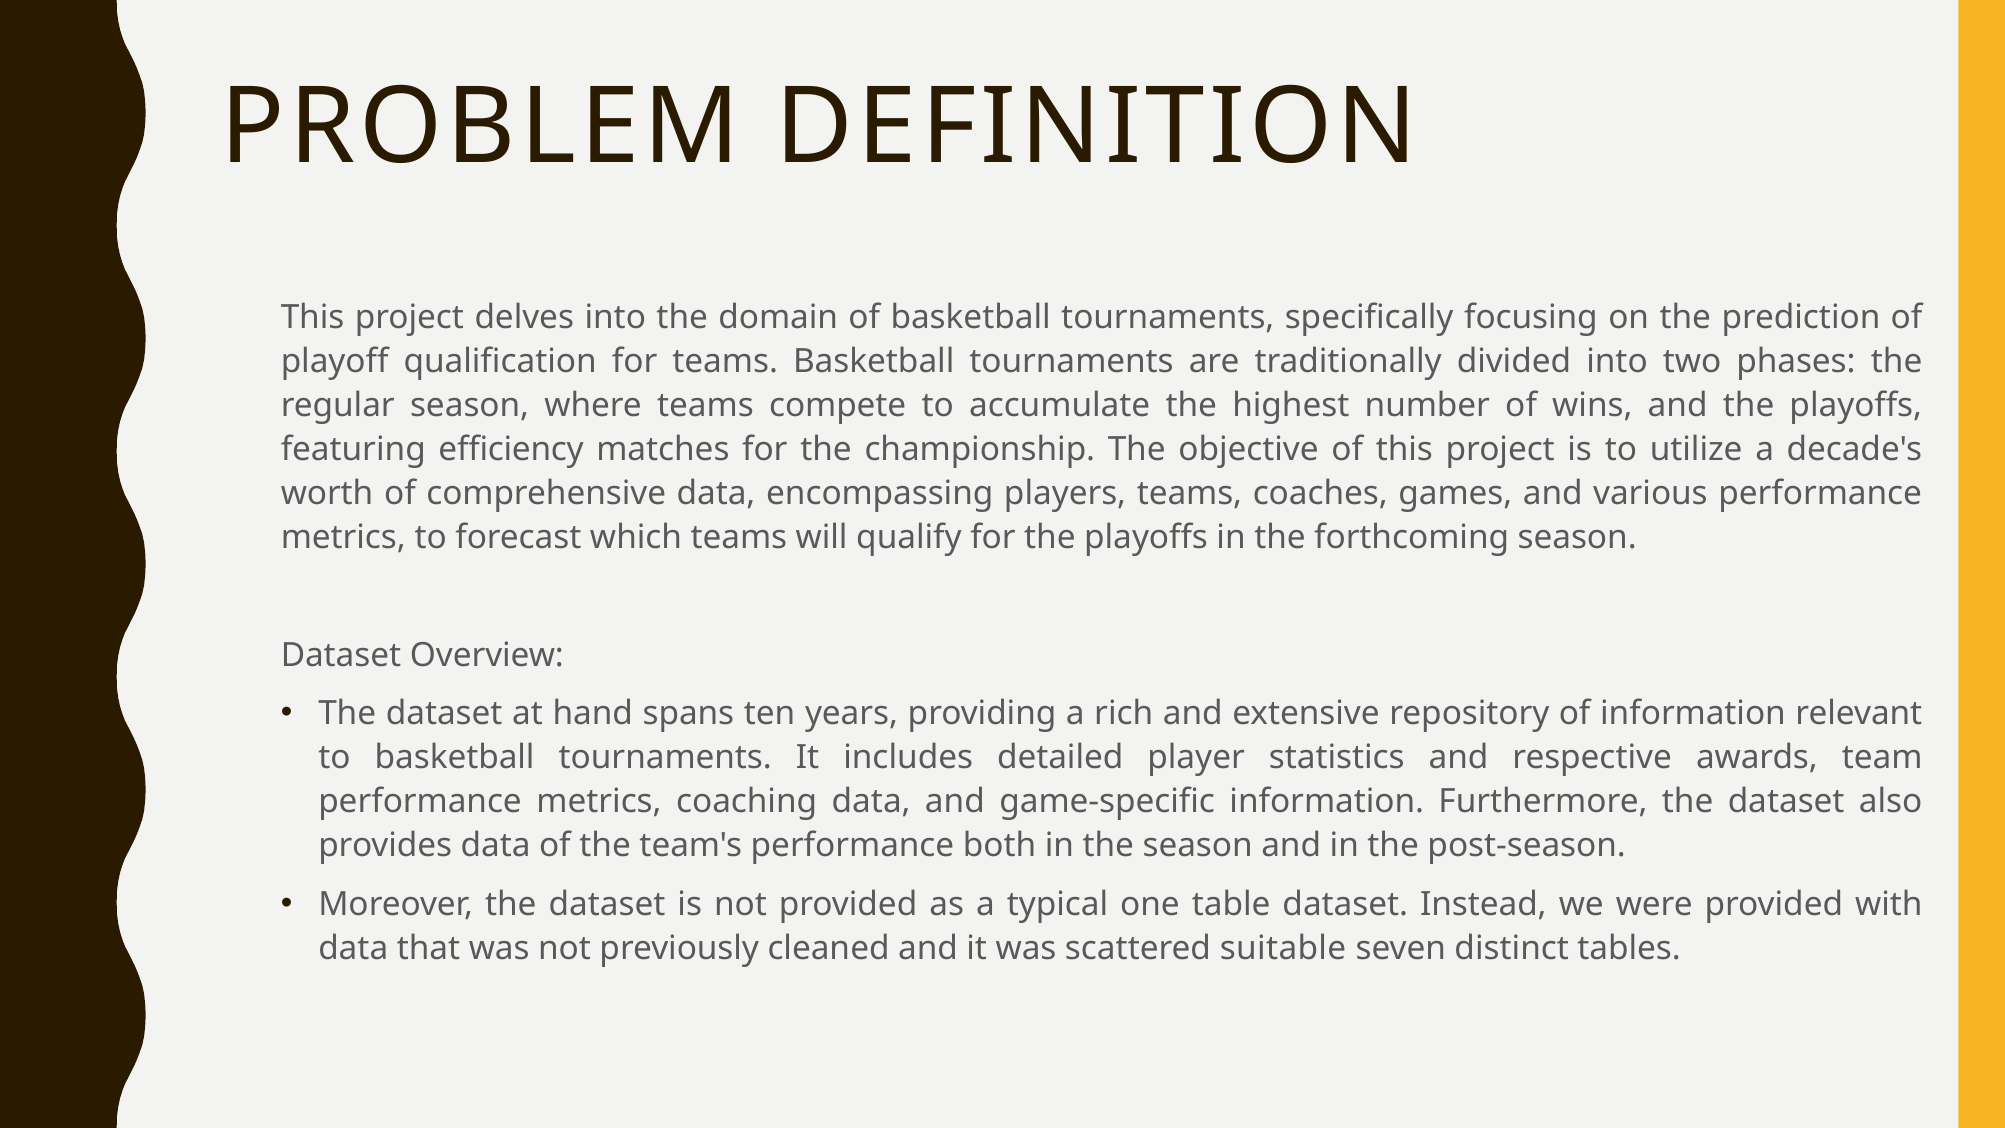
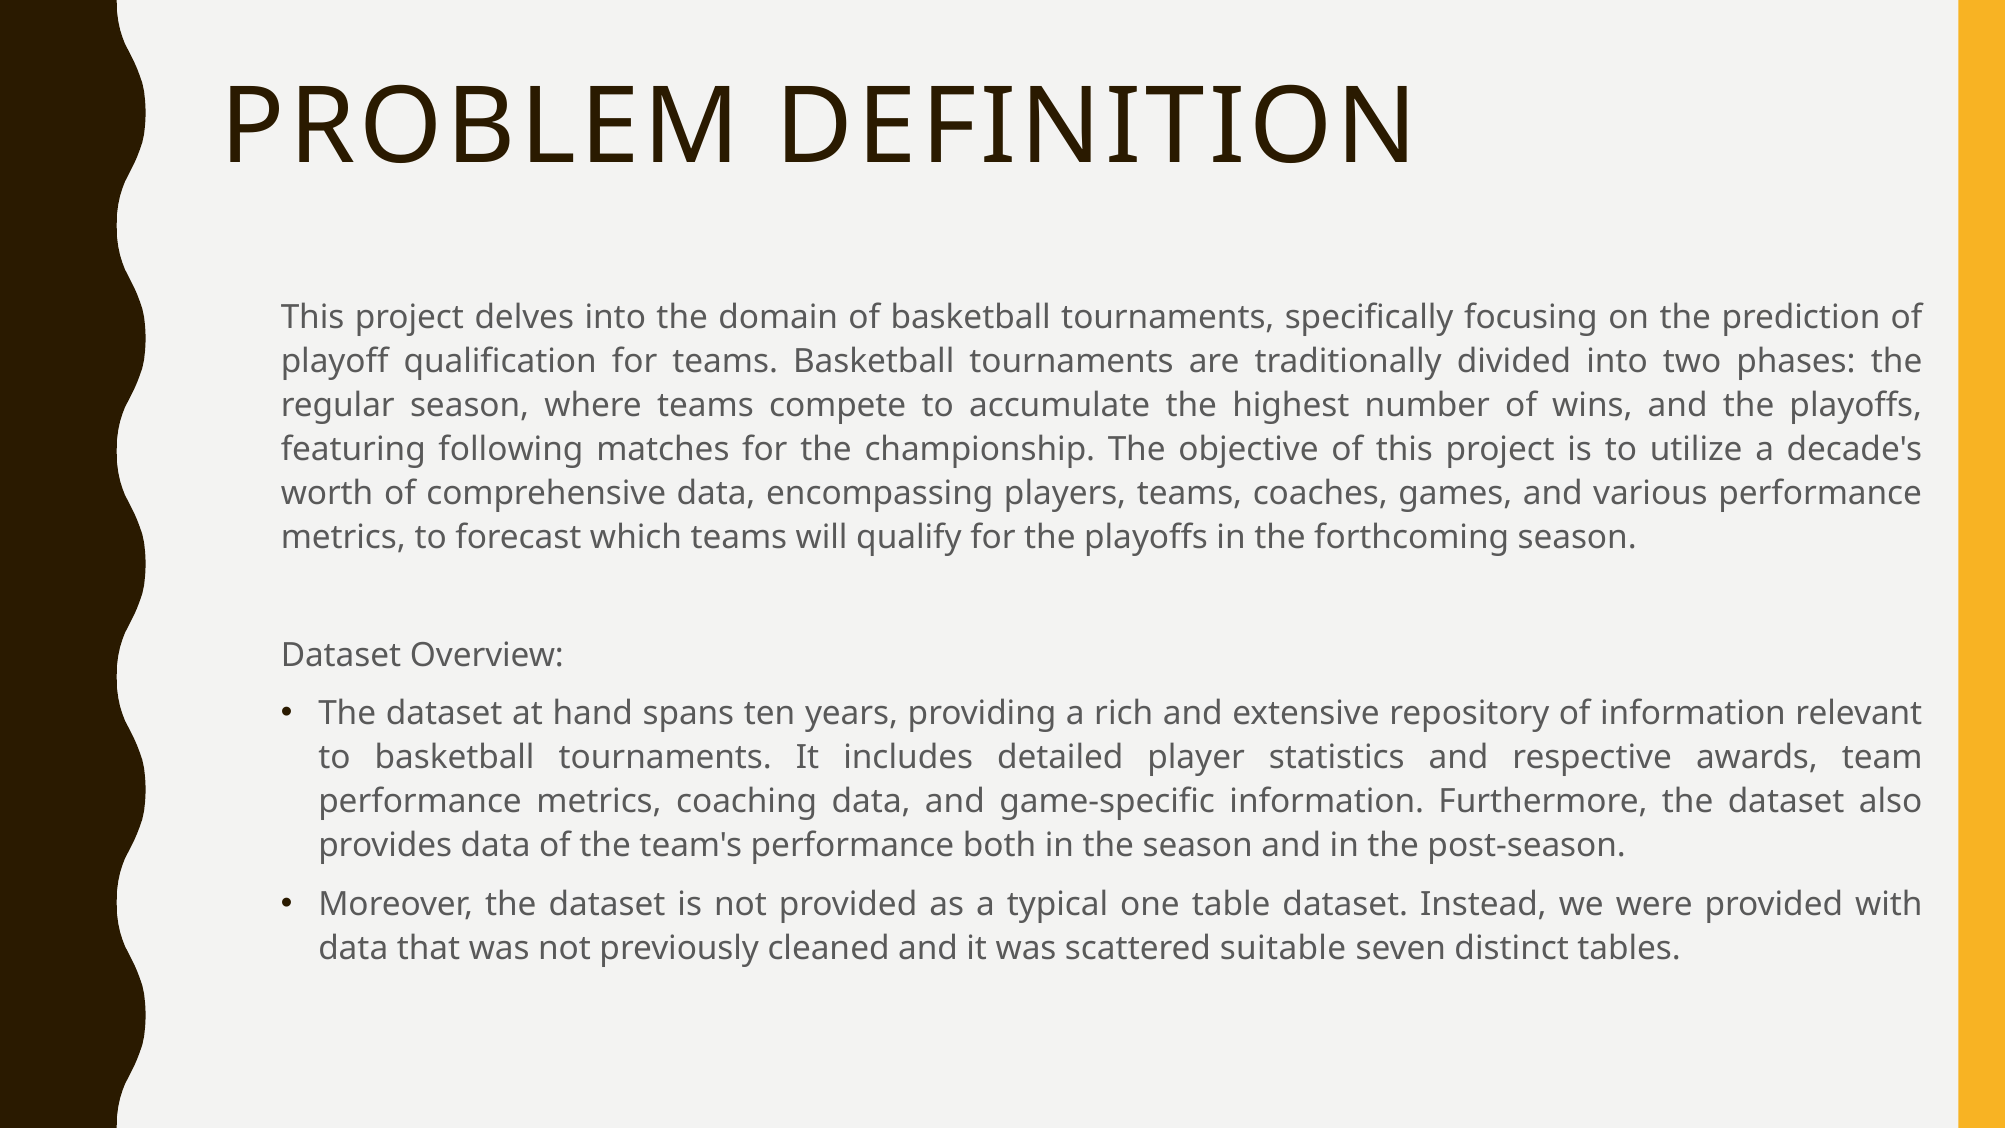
efficiency: efficiency -> following (511, 450)
